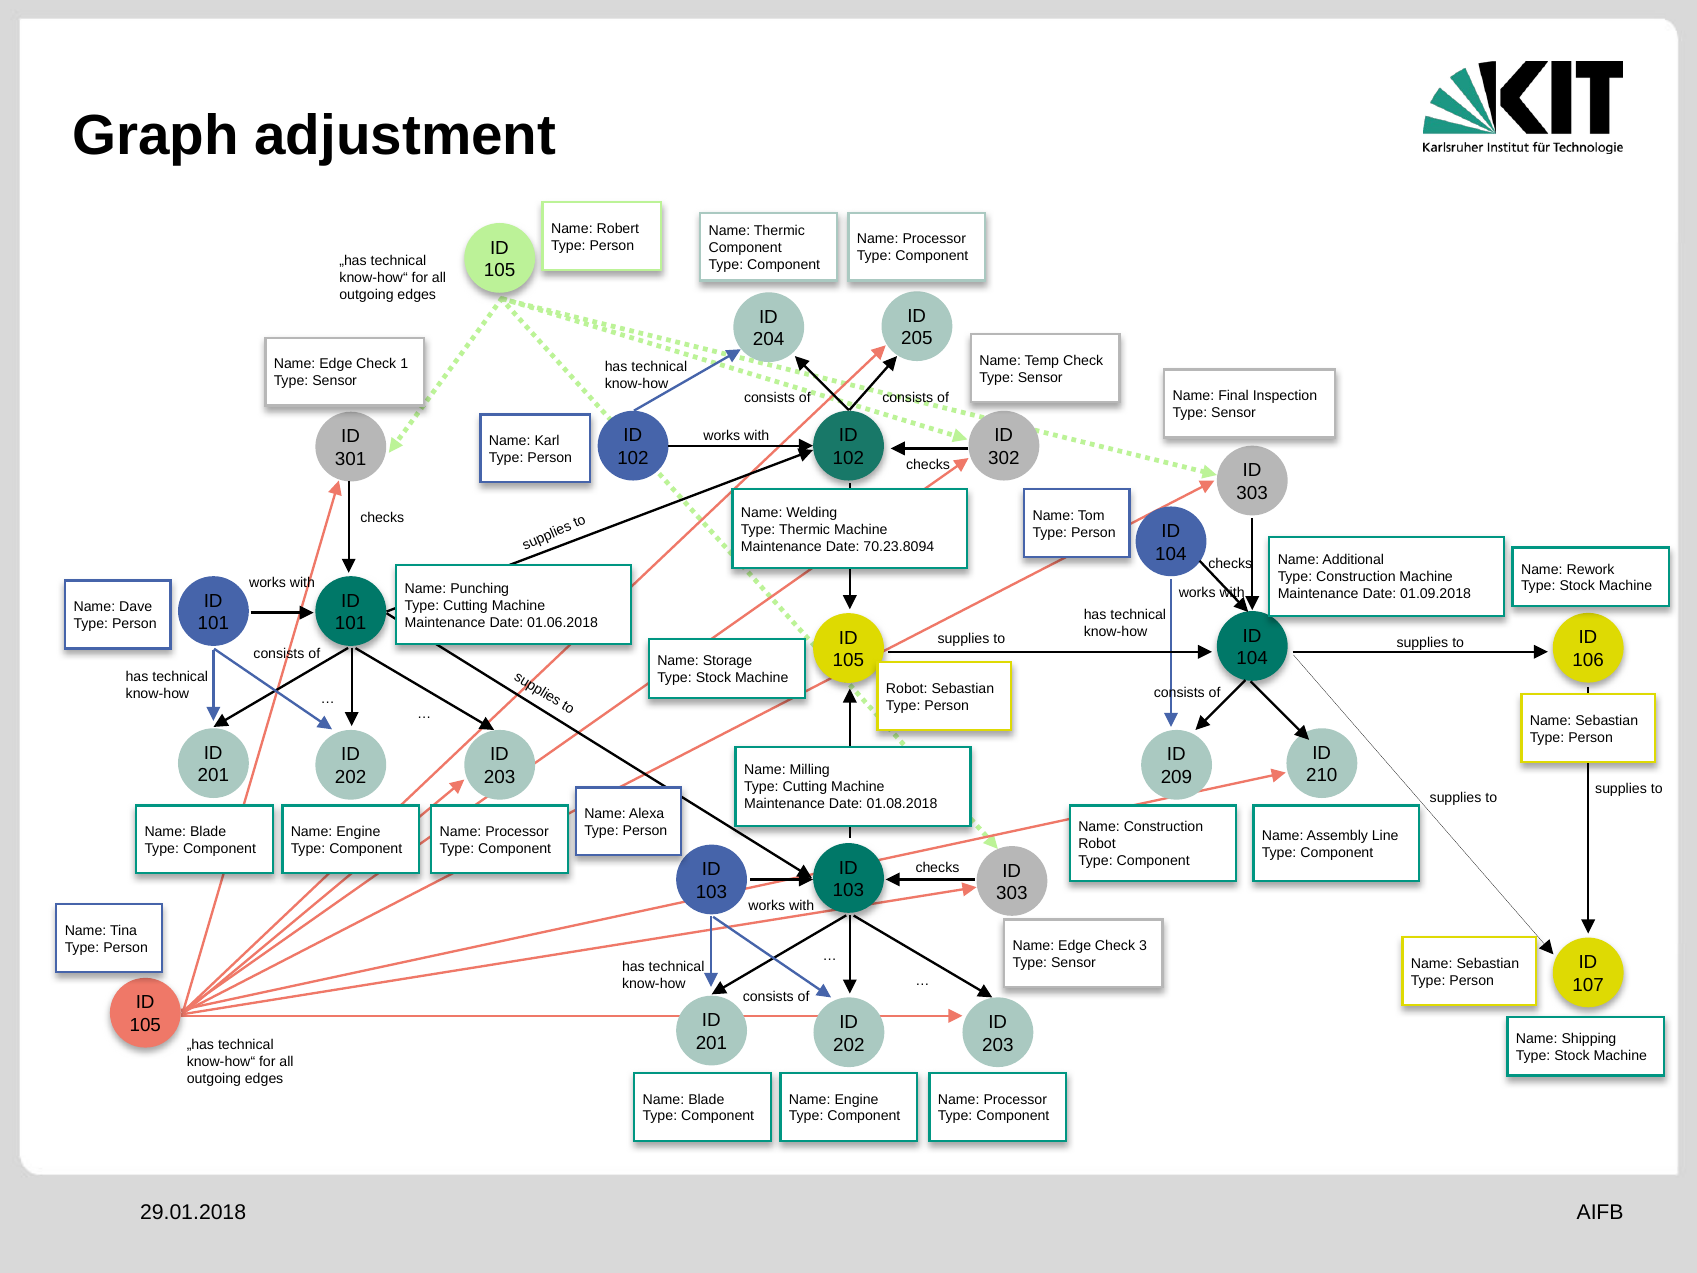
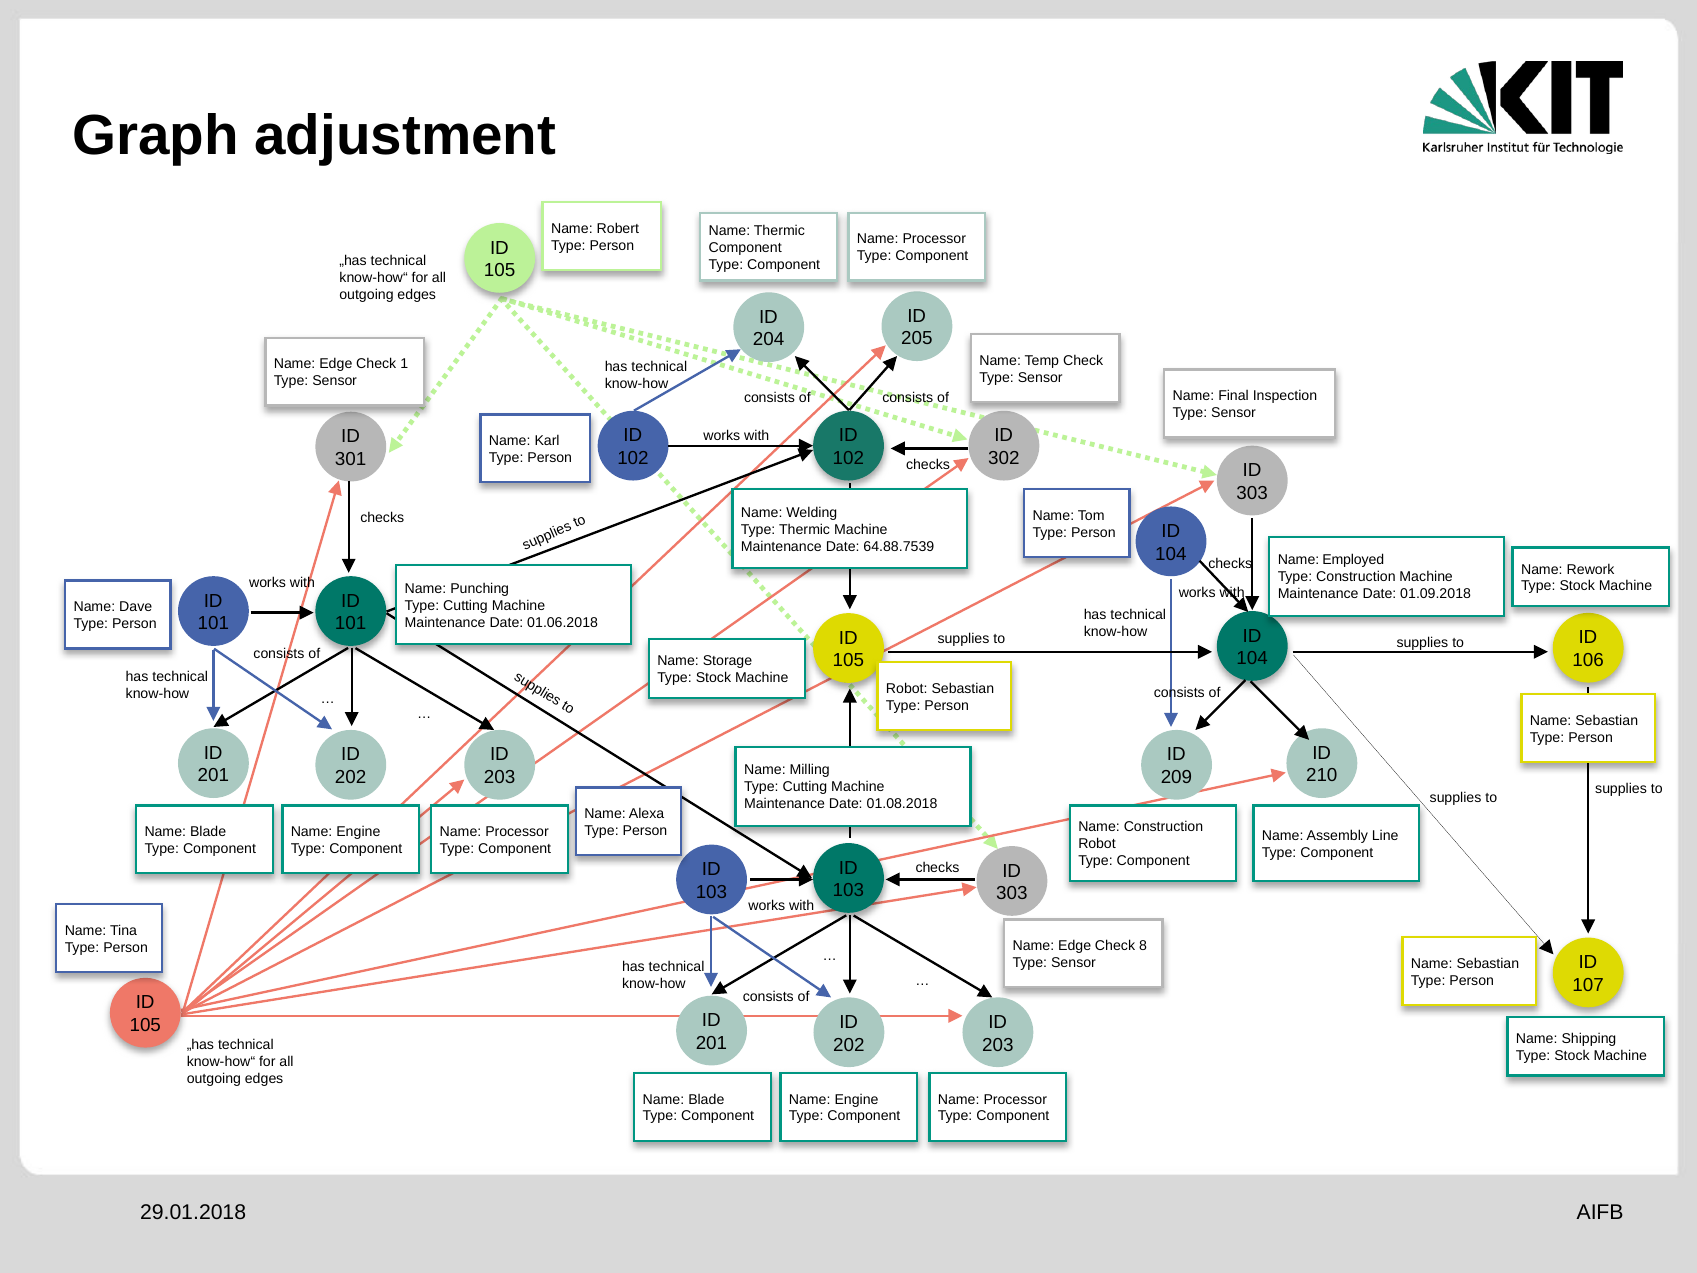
70.23.8094: 70.23.8094 -> 64.88.7539 (899, 547)
Additional: Additional -> Employed (1353, 560)
3: 3 -> 8 (1143, 946)
